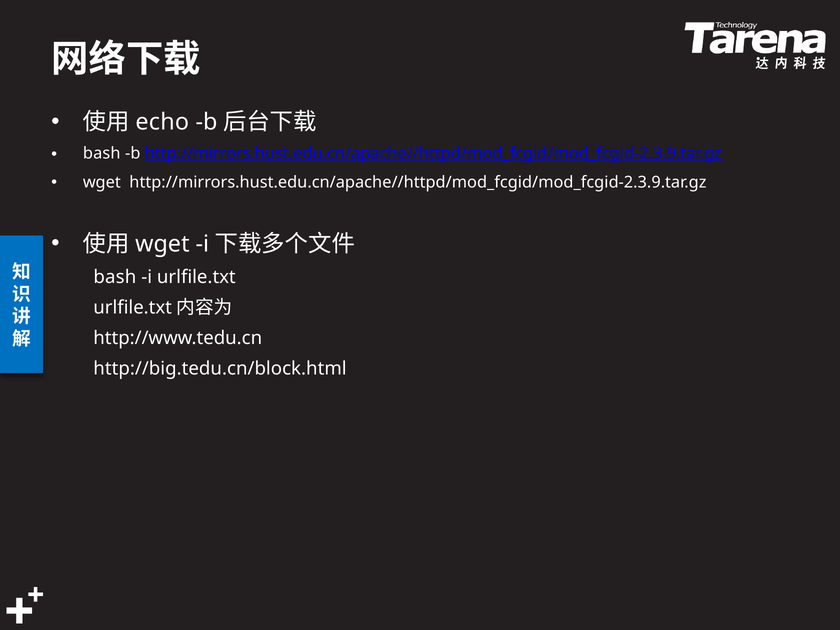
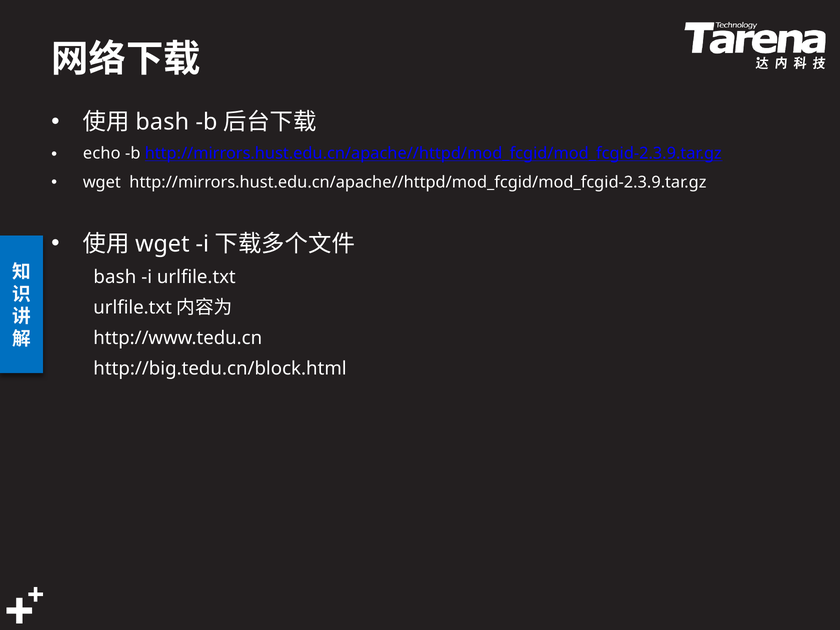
echo: echo -> bash (162, 122)
bash: bash -> echo (102, 153)
